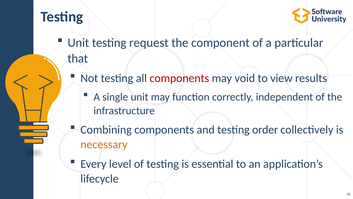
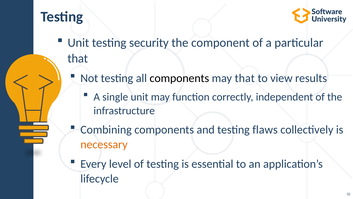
request: request -> security (149, 43)
components colour: red -> black (179, 78)
may void: void -> that (245, 78)
order: order -> flaws (265, 129)
